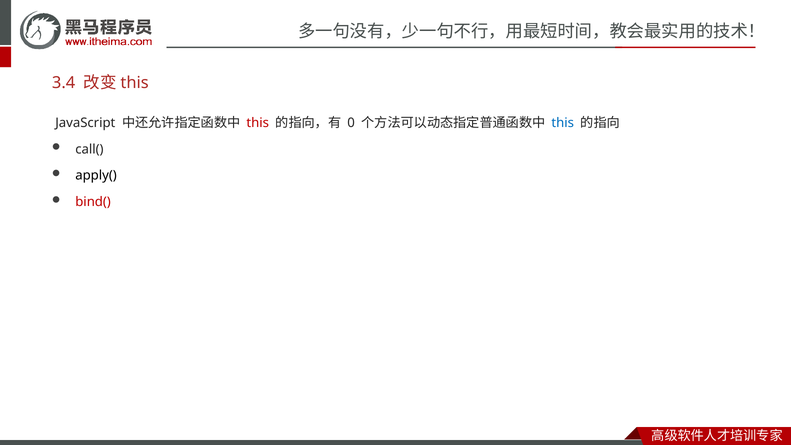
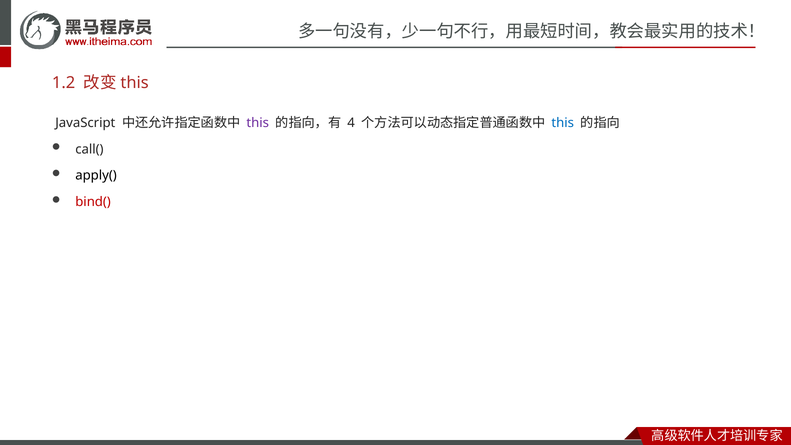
3.4: 3.4 -> 1.2 (64, 83)
this colour: red -> purple (258, 123)
0: 0 -> 4 (351, 123)
